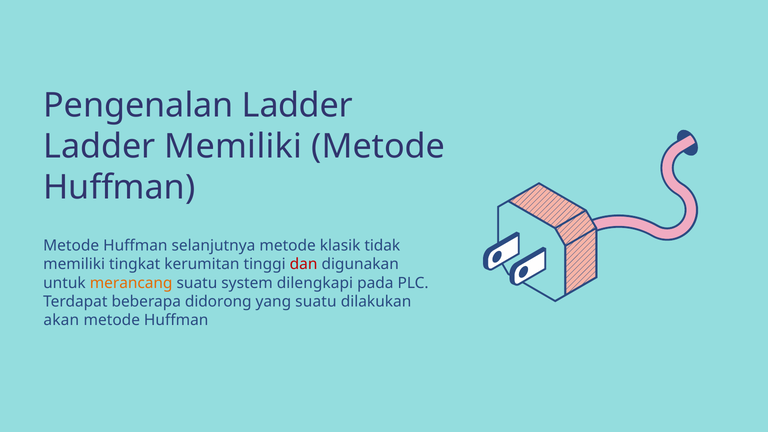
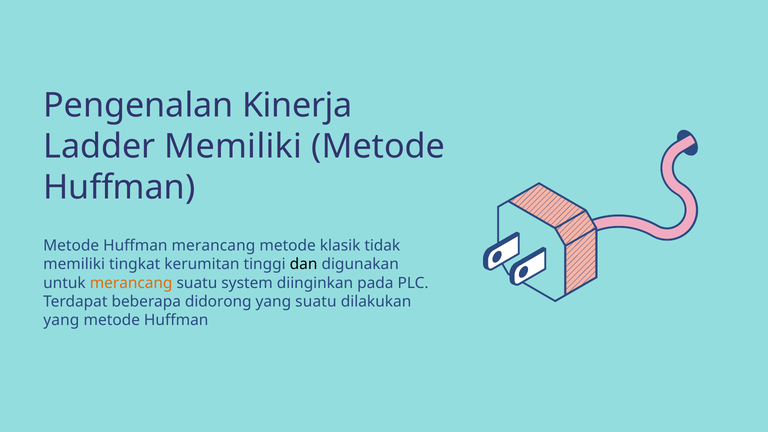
Pengenalan Ladder: Ladder -> Kinerja (297, 106)
Huffman selanjutnya: selanjutnya -> merancang (213, 246)
dan colour: red -> black (304, 264)
dilengkapi: dilengkapi -> diinginkan (315, 283)
akan: akan -> yang (61, 320)
